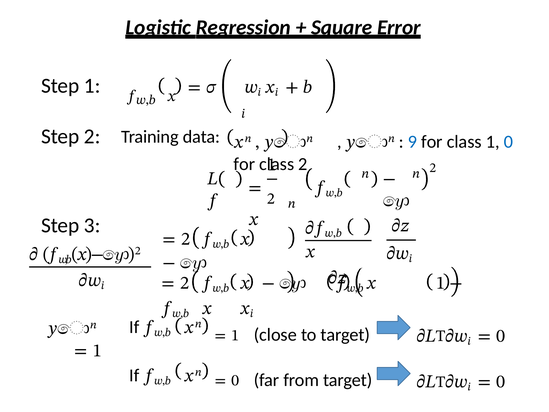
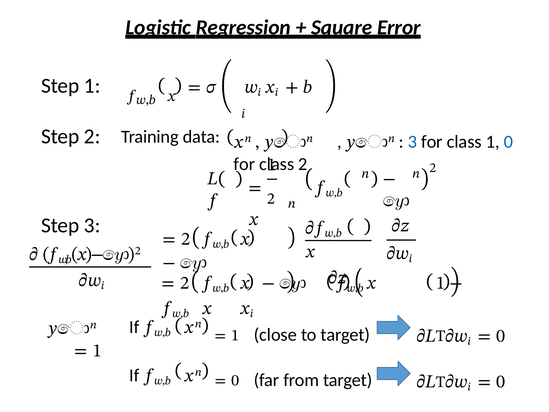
9: 9 -> 3 (412, 142)
